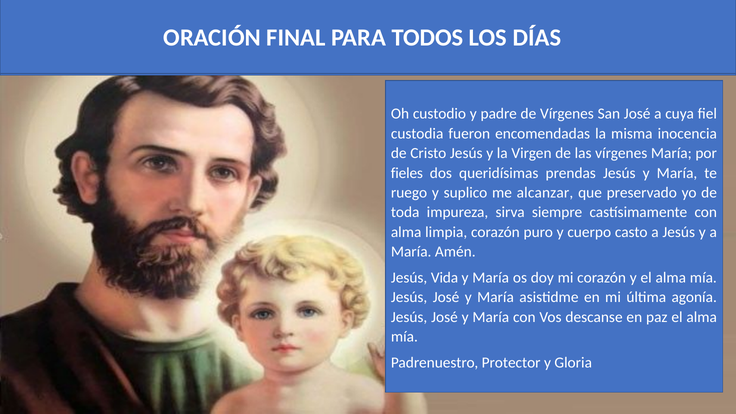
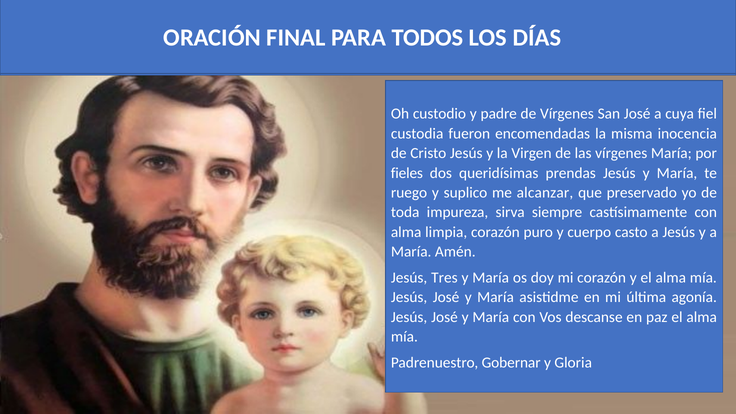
Vida: Vida -> Tres (444, 278)
Protector: Protector -> Gobernar (511, 362)
